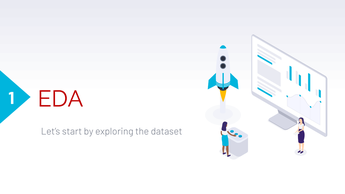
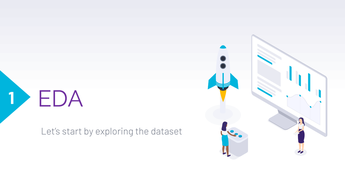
EDA colour: red -> purple (60, 99)
